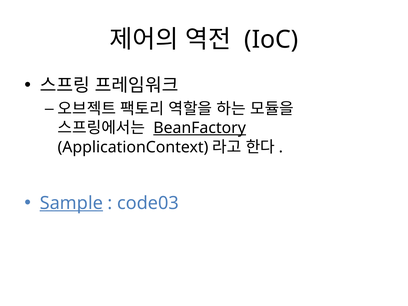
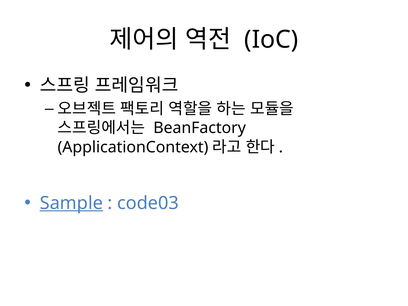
BeanFactory underline: present -> none (200, 128)
